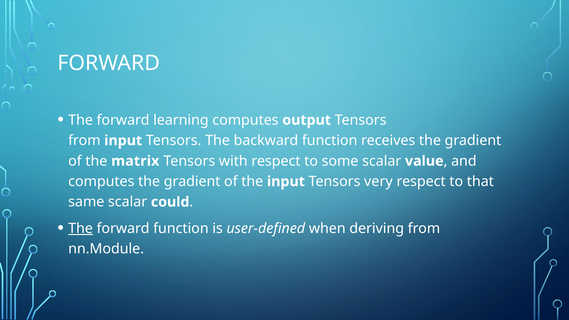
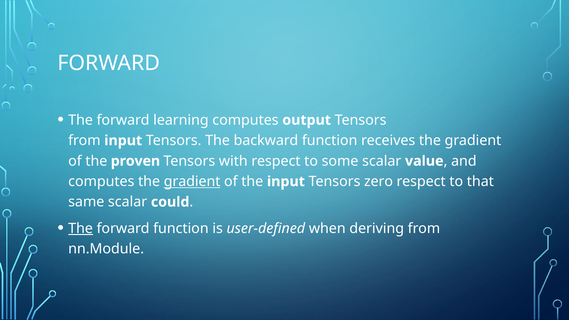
matrix: matrix -> proven (135, 161)
gradient underline: none -> present (192, 182)
very: very -> zero (379, 182)
